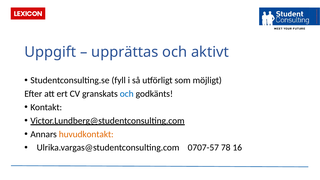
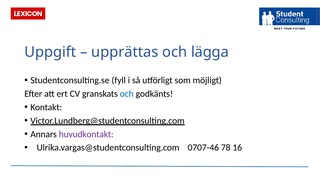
aktivt: aktivt -> lägga (210, 52)
huvudkontakt colour: orange -> purple (86, 134)
0707-57: 0707-57 -> 0707-46 (203, 148)
